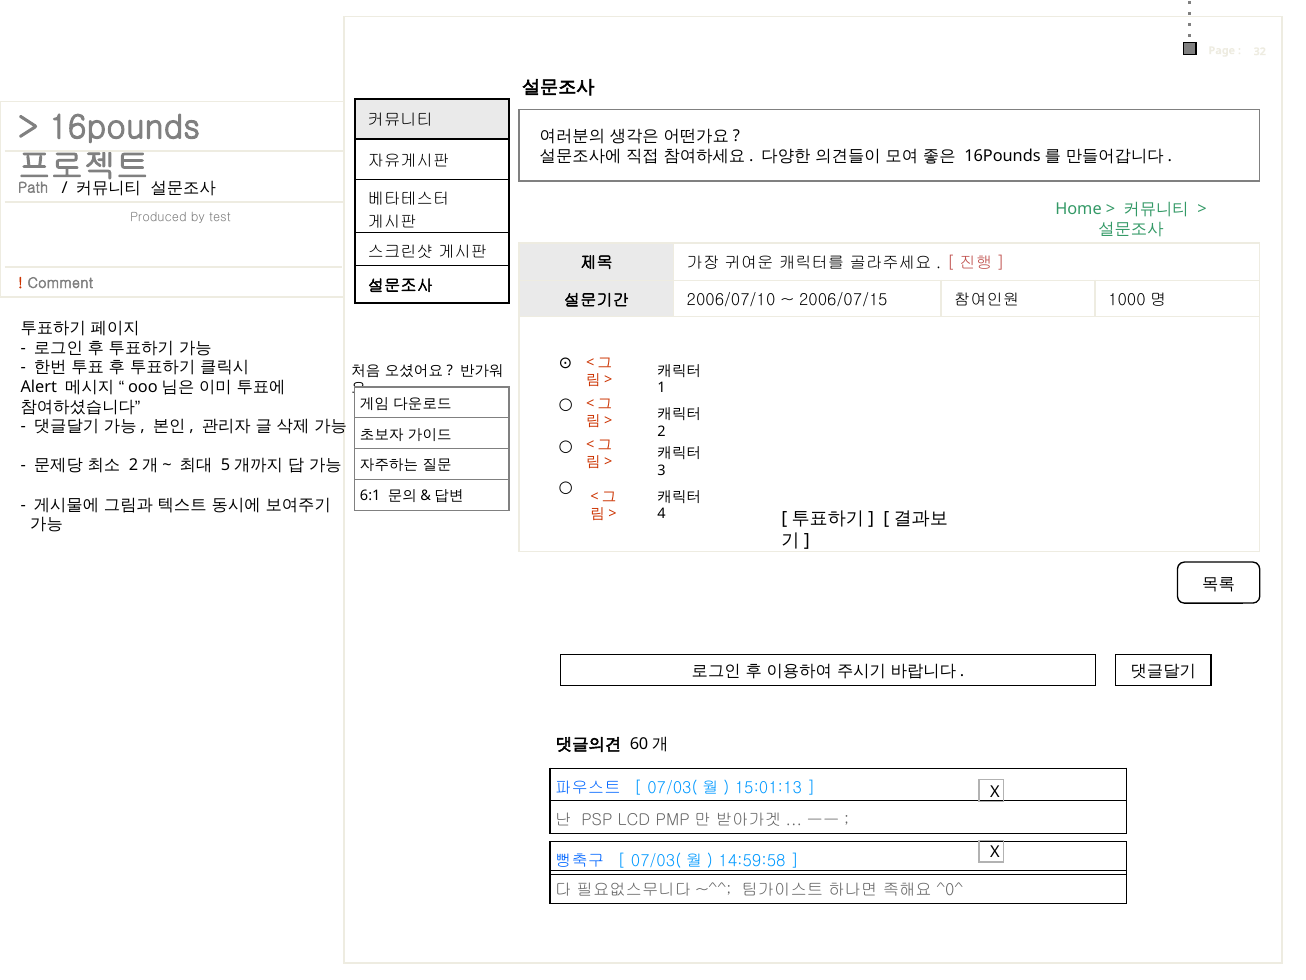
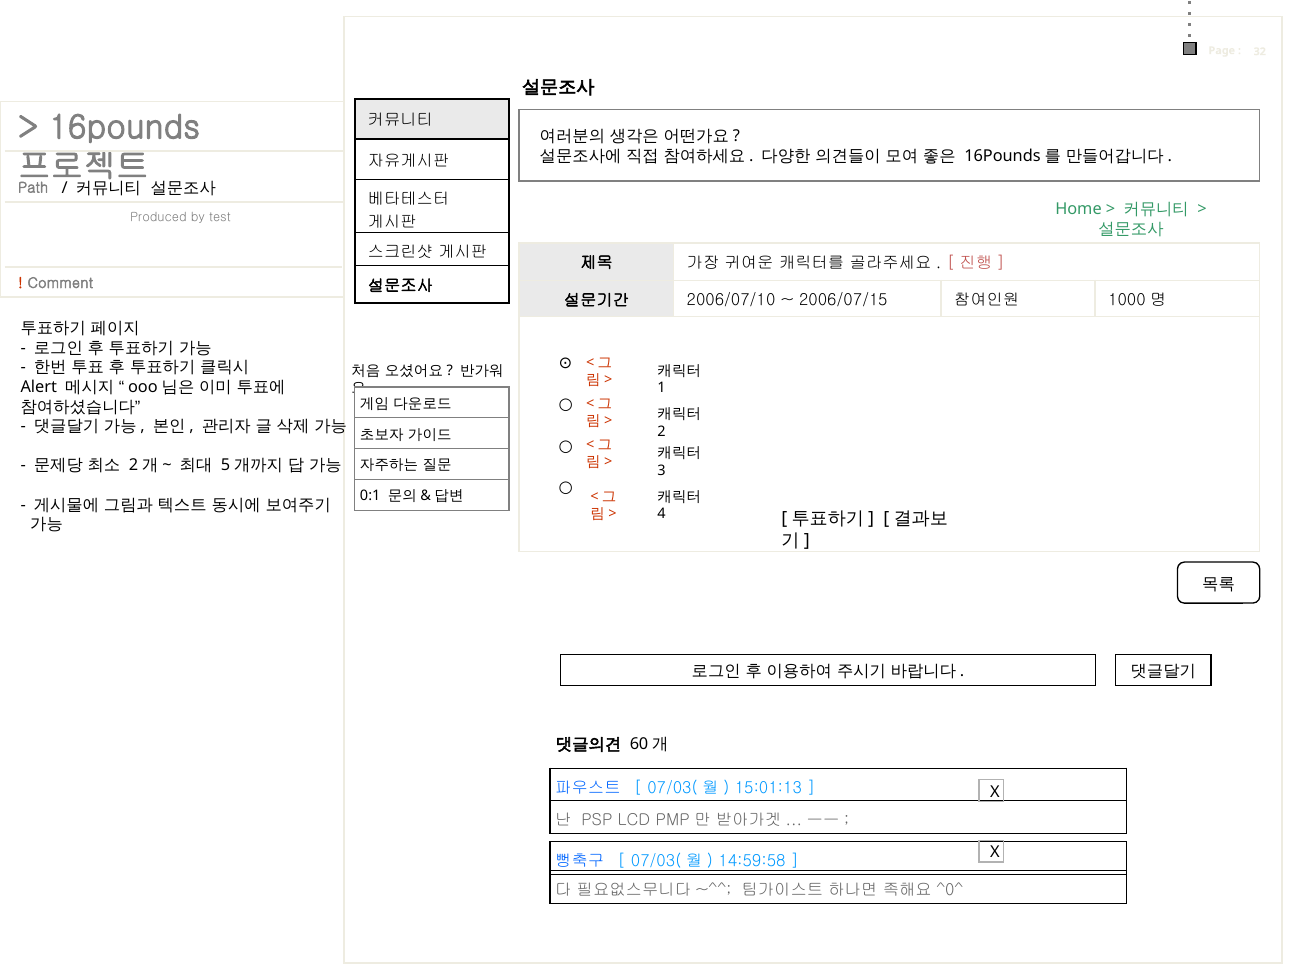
6:1: 6:1 -> 0:1 (370, 496)
